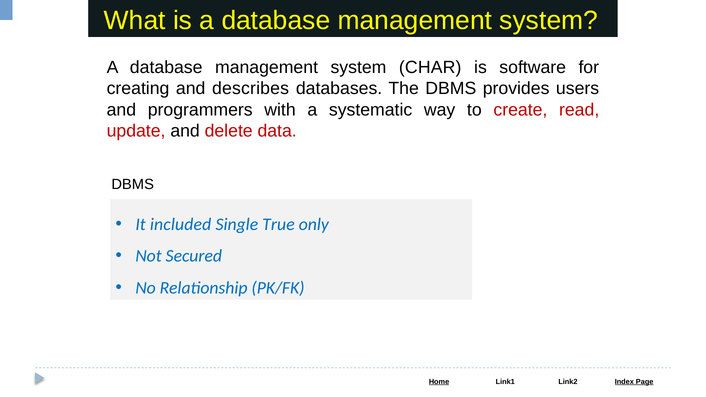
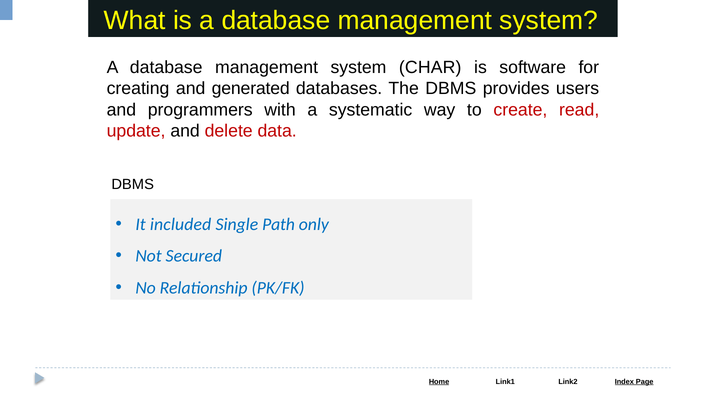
describes: describes -> generated (251, 89)
True: True -> Path (279, 224)
